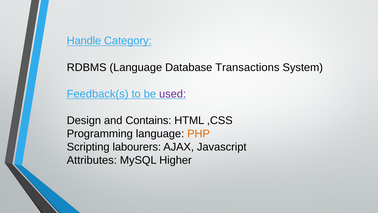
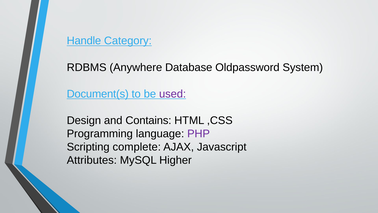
RDBMS Language: Language -> Anywhere (136, 67)
Transactions: Transactions -> Oldpassword (247, 67)
Feedback(s: Feedback(s -> Document(s (98, 94)
PHP colour: orange -> purple (199, 133)
labourers: labourers -> complete (137, 147)
